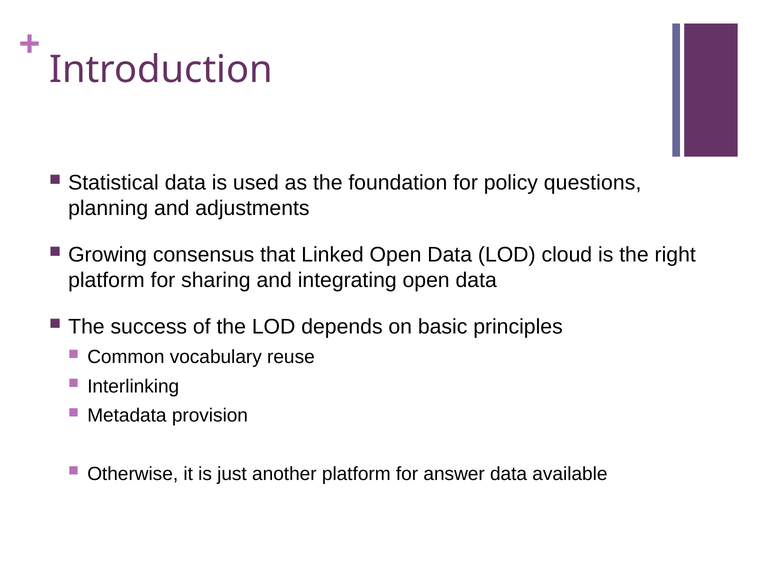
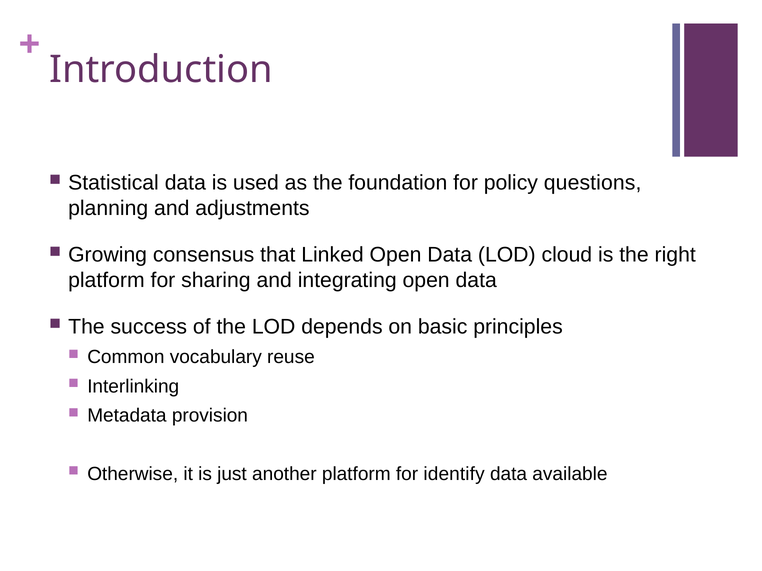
answer: answer -> identify (454, 474)
